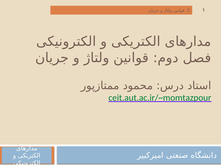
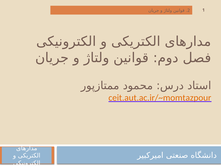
ceit.aut.ac.ir/~momtazpour colour: green -> orange (160, 97)
